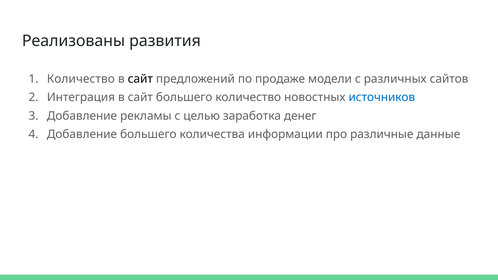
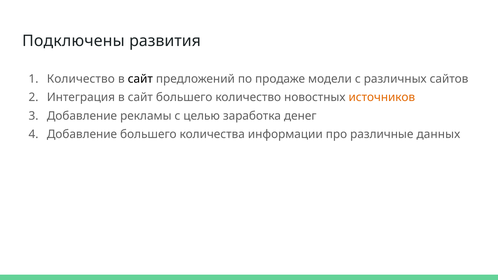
Реализованы: Реализованы -> Подключены (73, 41)
источников colour: blue -> orange (382, 97)
данные: данные -> данных (438, 134)
